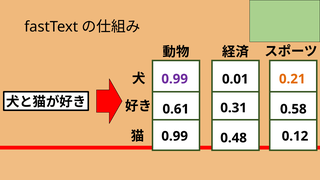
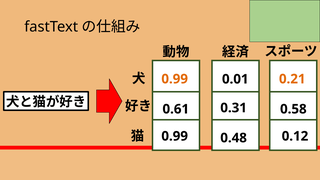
0.99 colour: purple -> orange (175, 79)
